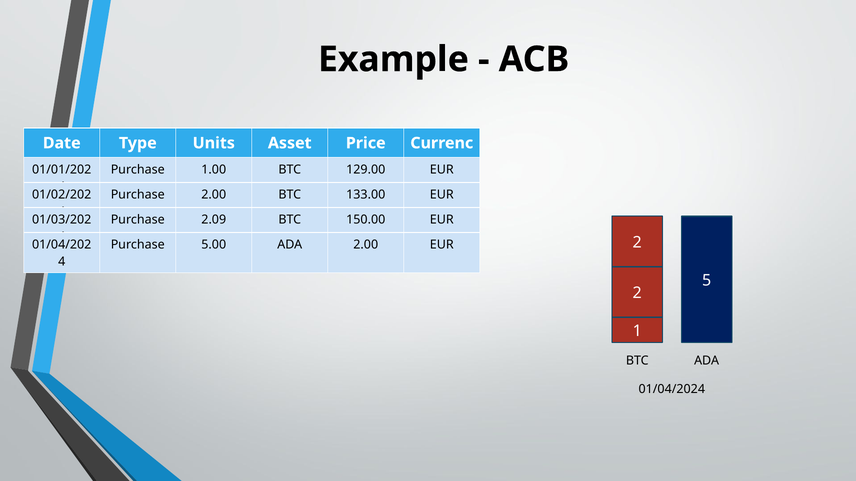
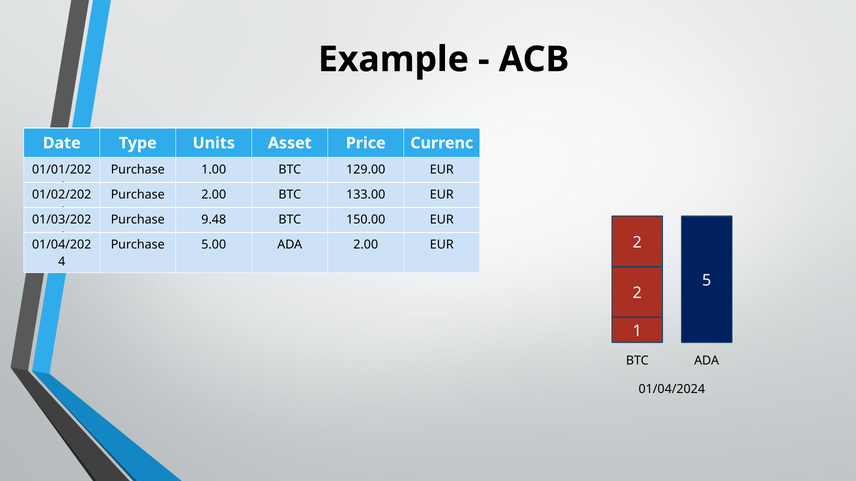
2.09: 2.09 -> 9.48 (214, 220)
